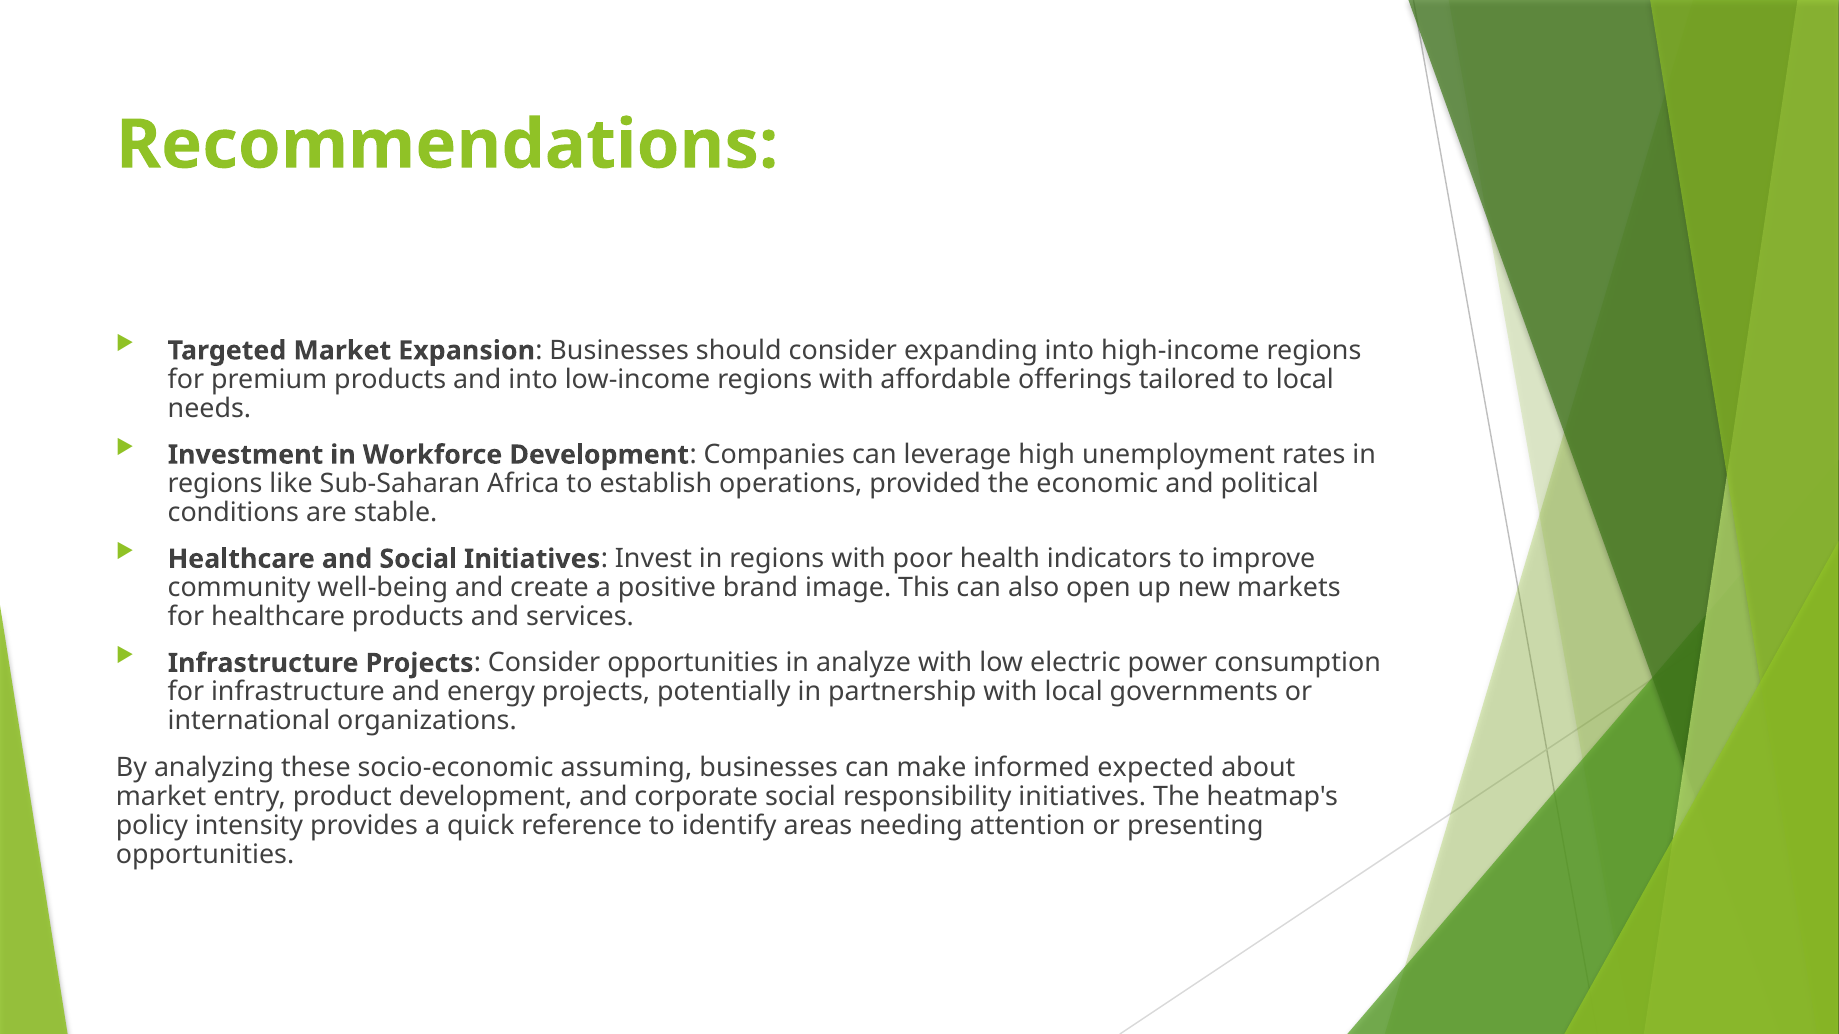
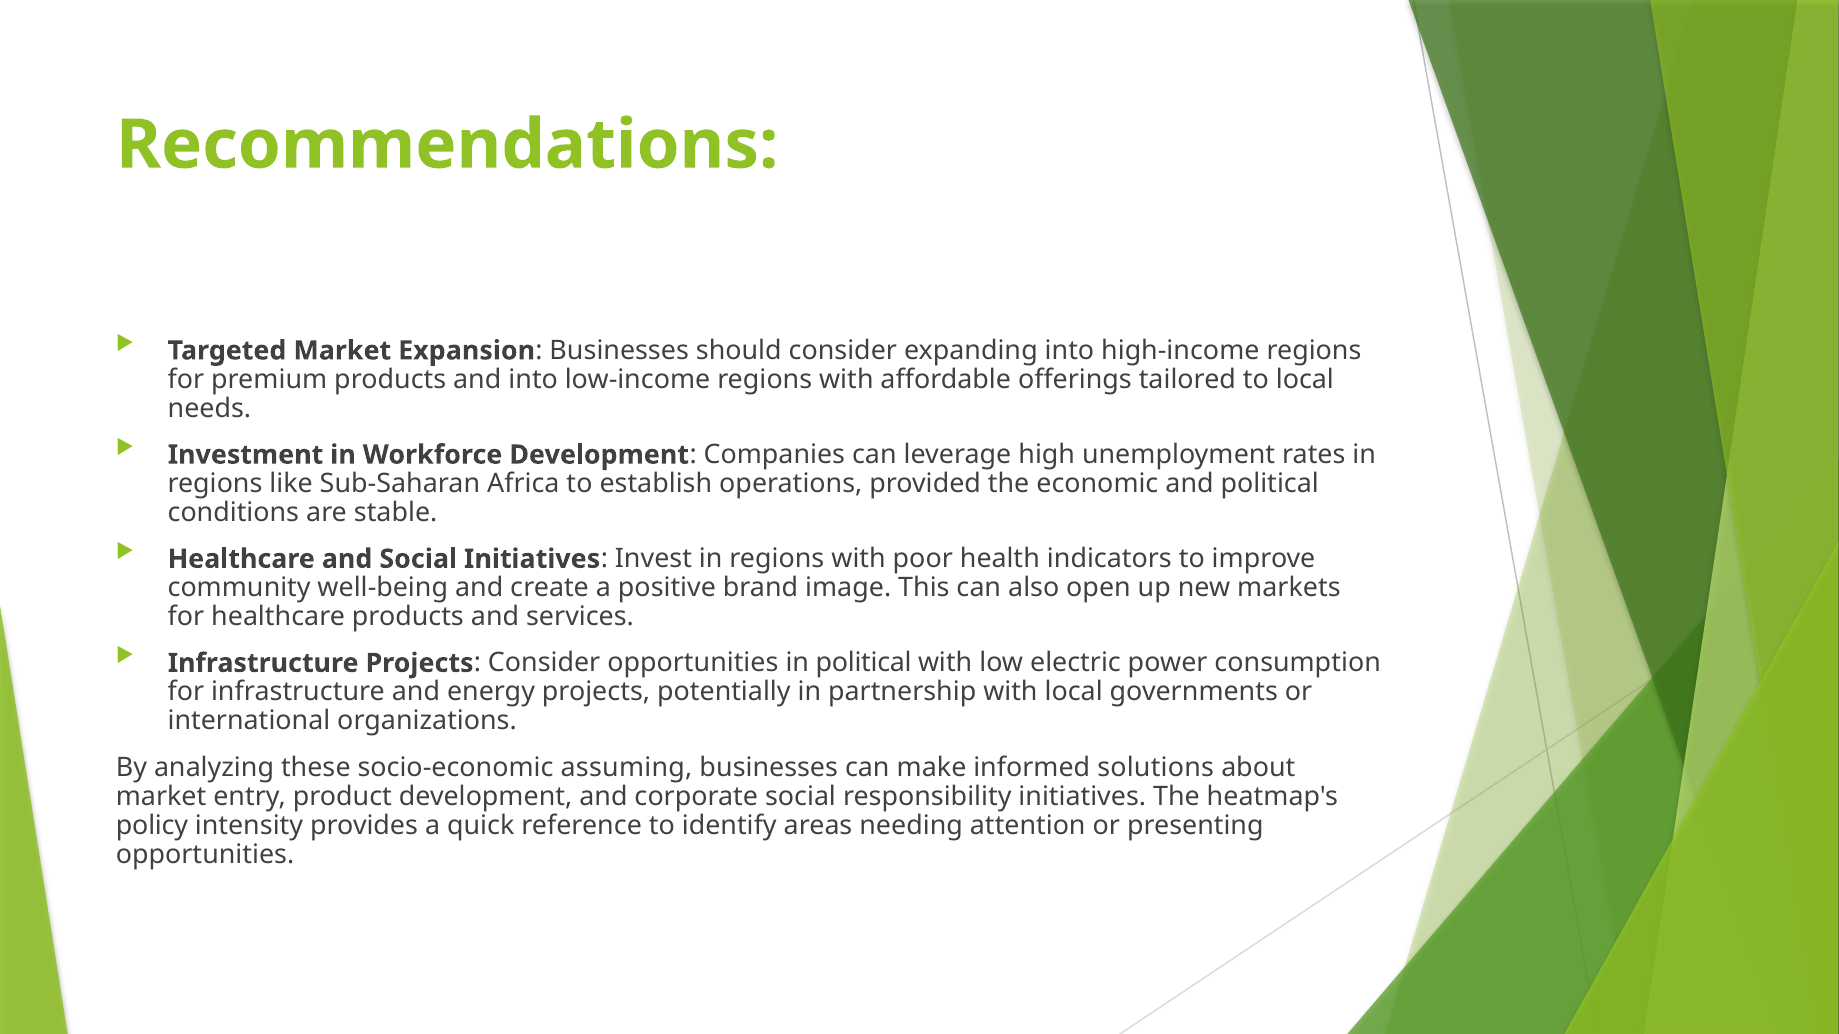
in analyze: analyze -> political (864, 663)
expected: expected -> solutions (1156, 768)
